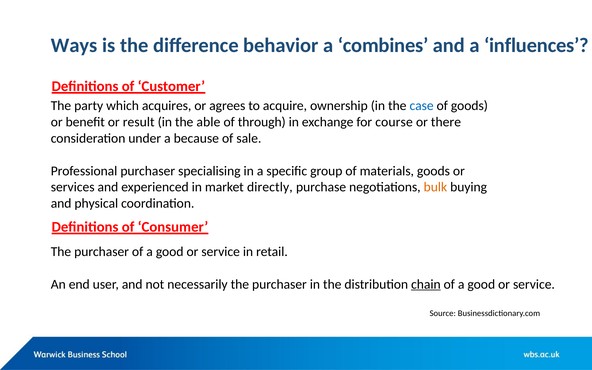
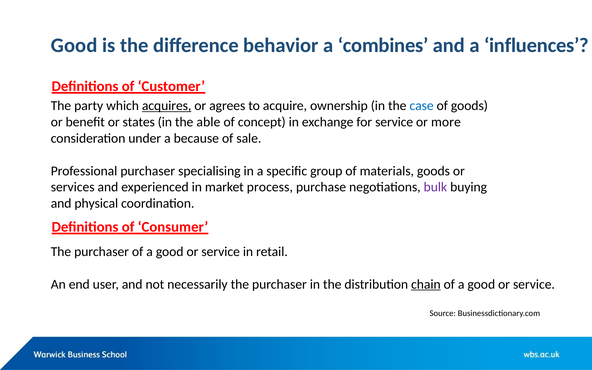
Ways: Ways -> Good (74, 45)
acquires underline: none -> present (167, 106)
result: result -> states (139, 122)
through: through -> concept (262, 122)
for course: course -> service (394, 122)
there: there -> more (446, 122)
directly: directly -> process (270, 187)
bulk colour: orange -> purple (435, 187)
